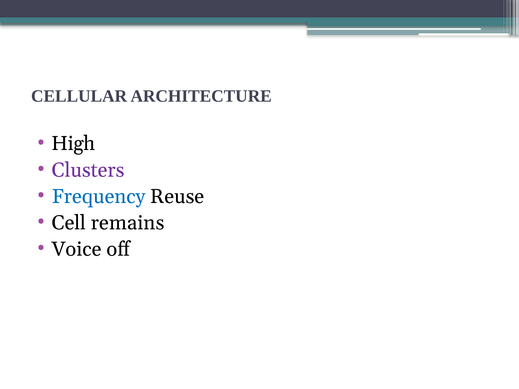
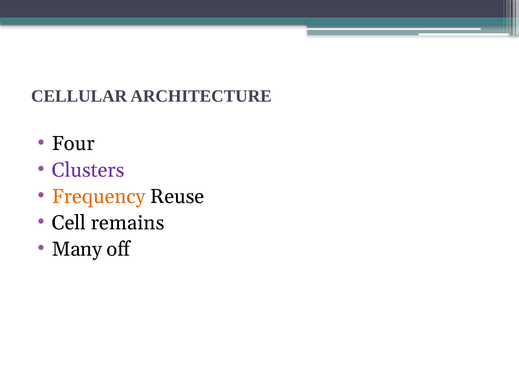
High: High -> Four (73, 144)
Frequency colour: blue -> orange (99, 197)
Voice: Voice -> Many (77, 249)
